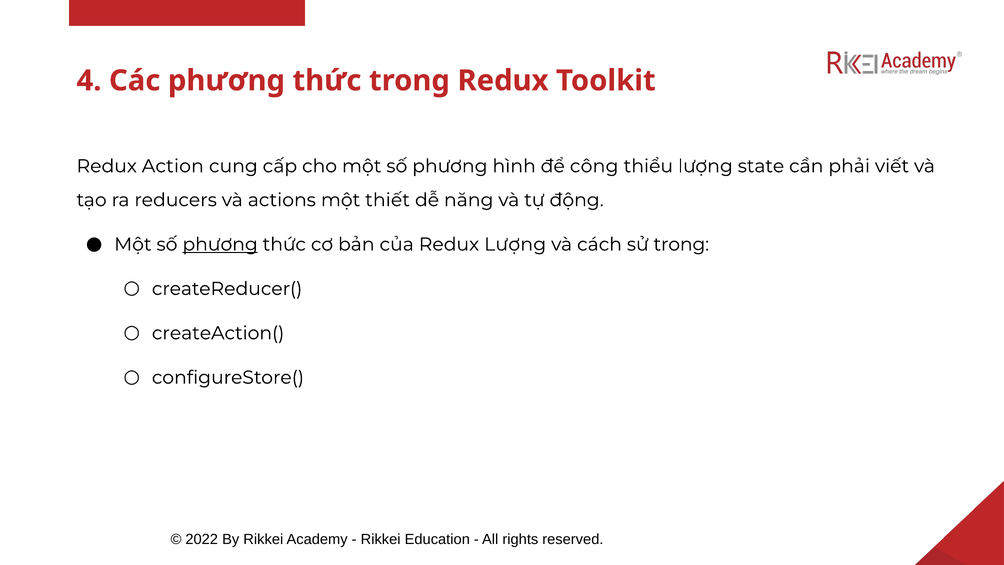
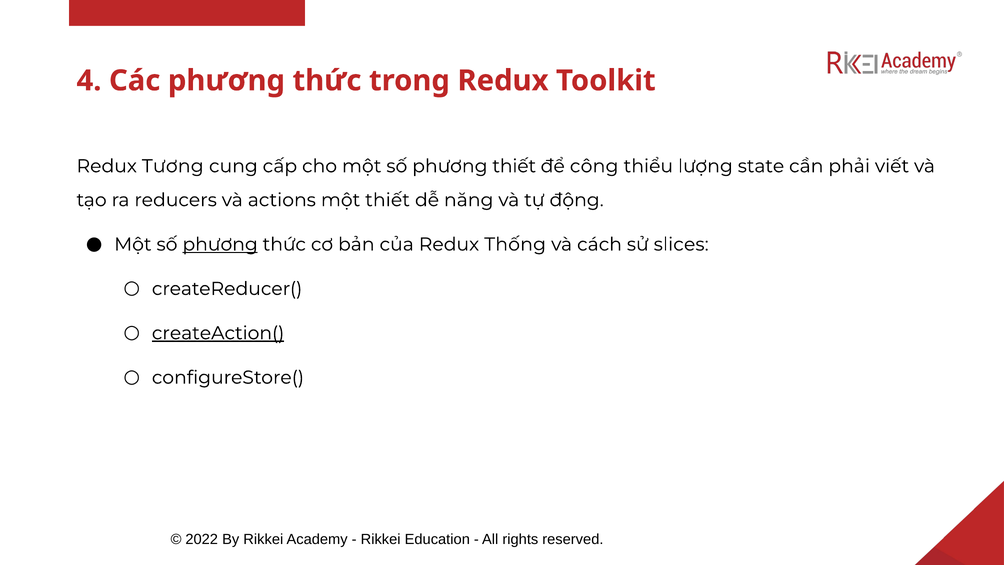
Action: Action -> Tương (173, 166)
phương hình: hình -> thiết (514, 166)
Redux Lượng: Lượng -> Thống (515, 244)
sử trong: trong -> slices (681, 244)
createAction( underline: none -> present (218, 333)
